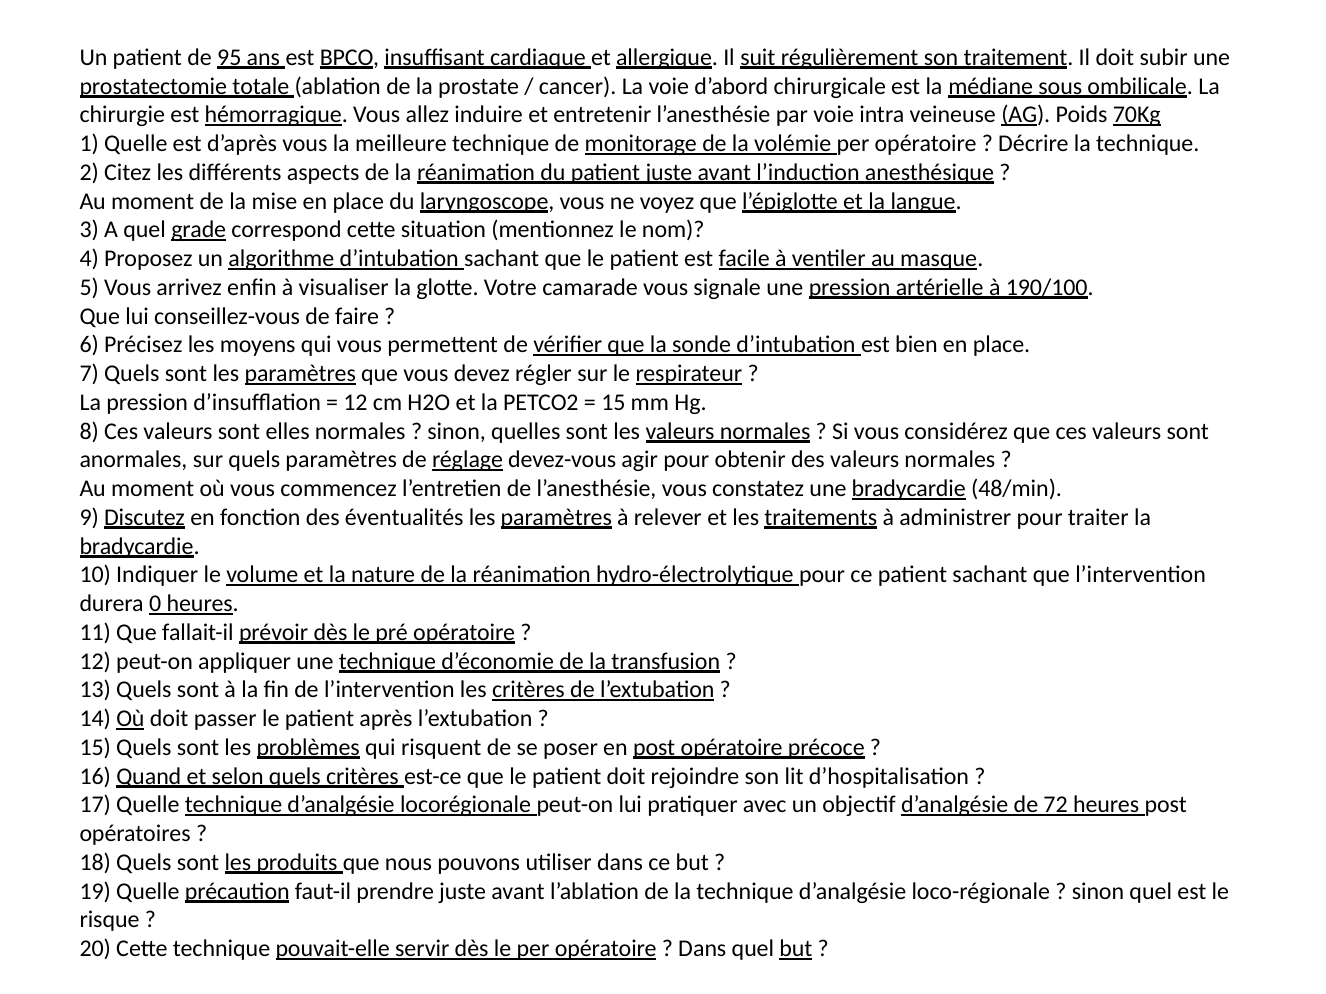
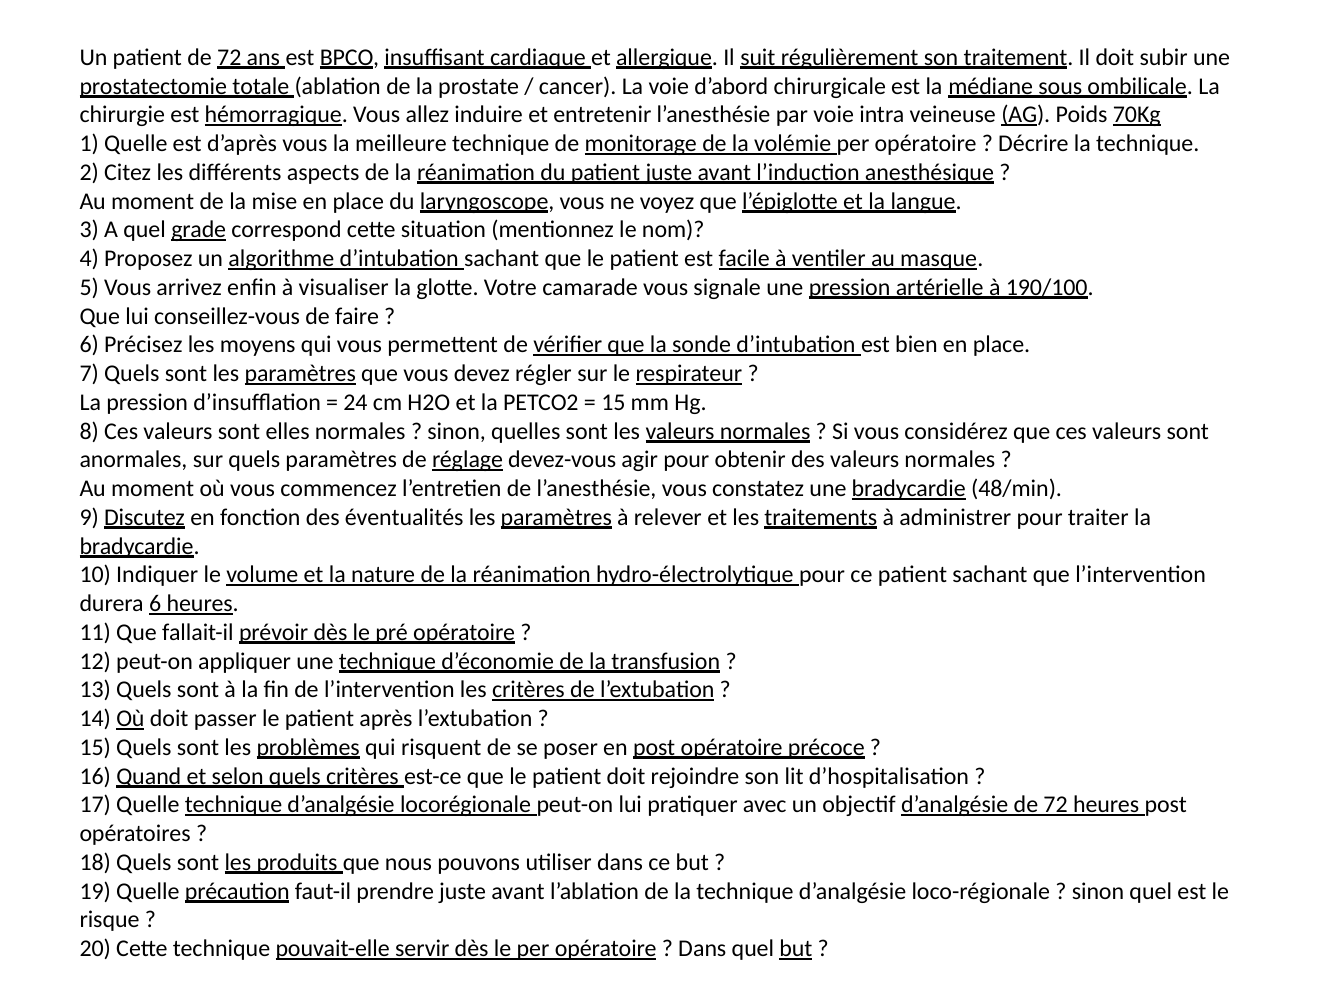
patient de 95: 95 -> 72 (229, 57)
12: 12 -> 24 (355, 403)
durera 0: 0 -> 6 (155, 604)
